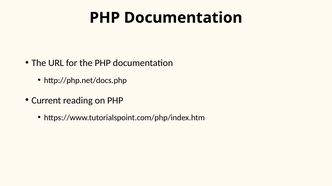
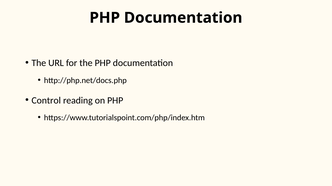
Current: Current -> Control (46, 101)
